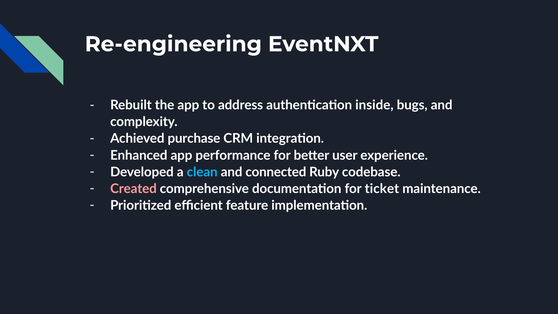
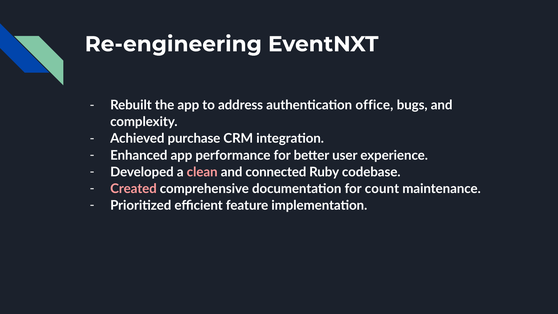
inside: inside -> office (374, 105)
clean colour: light blue -> pink (202, 172)
ticket: ticket -> count (382, 189)
